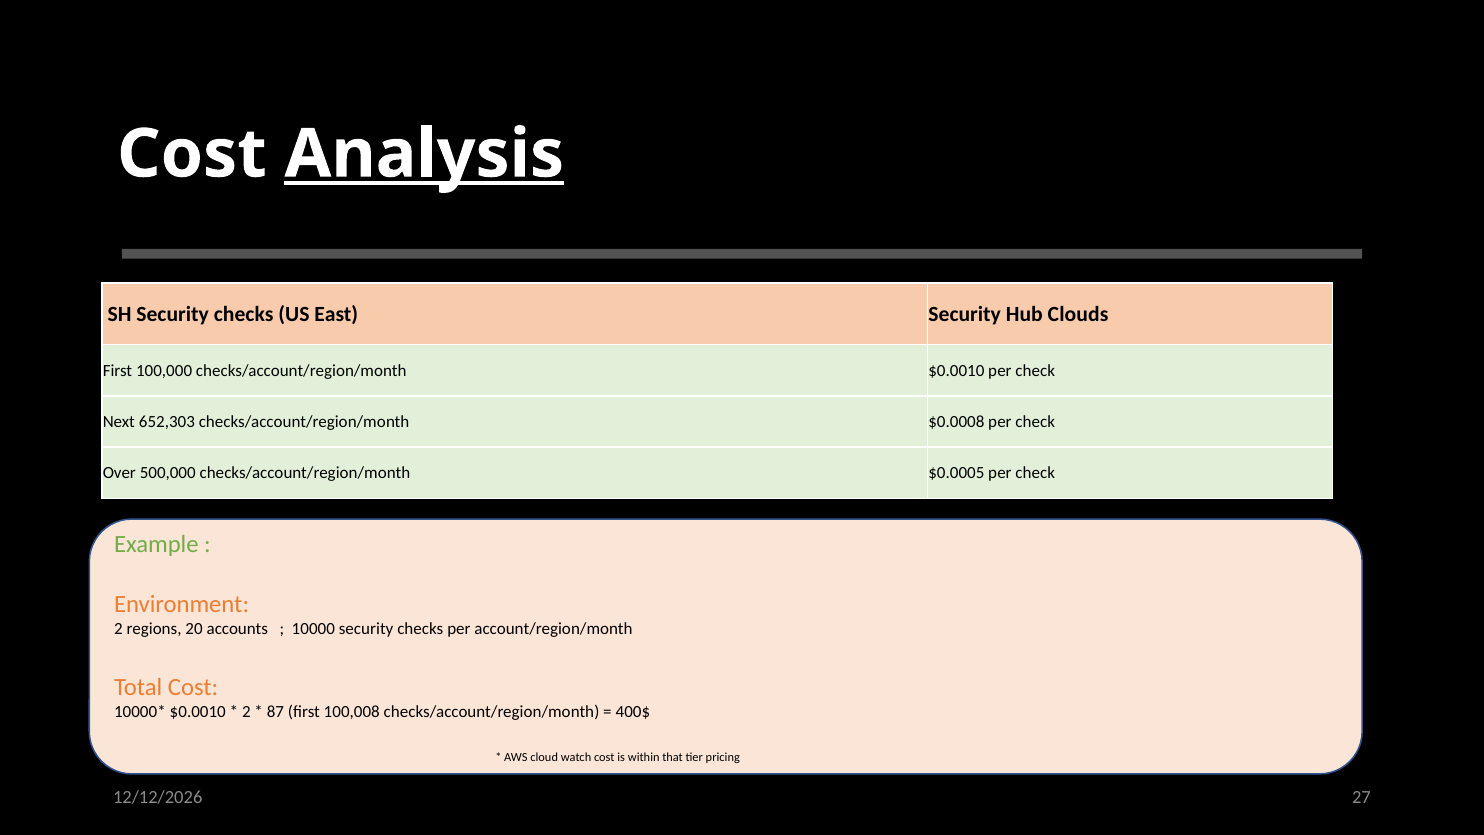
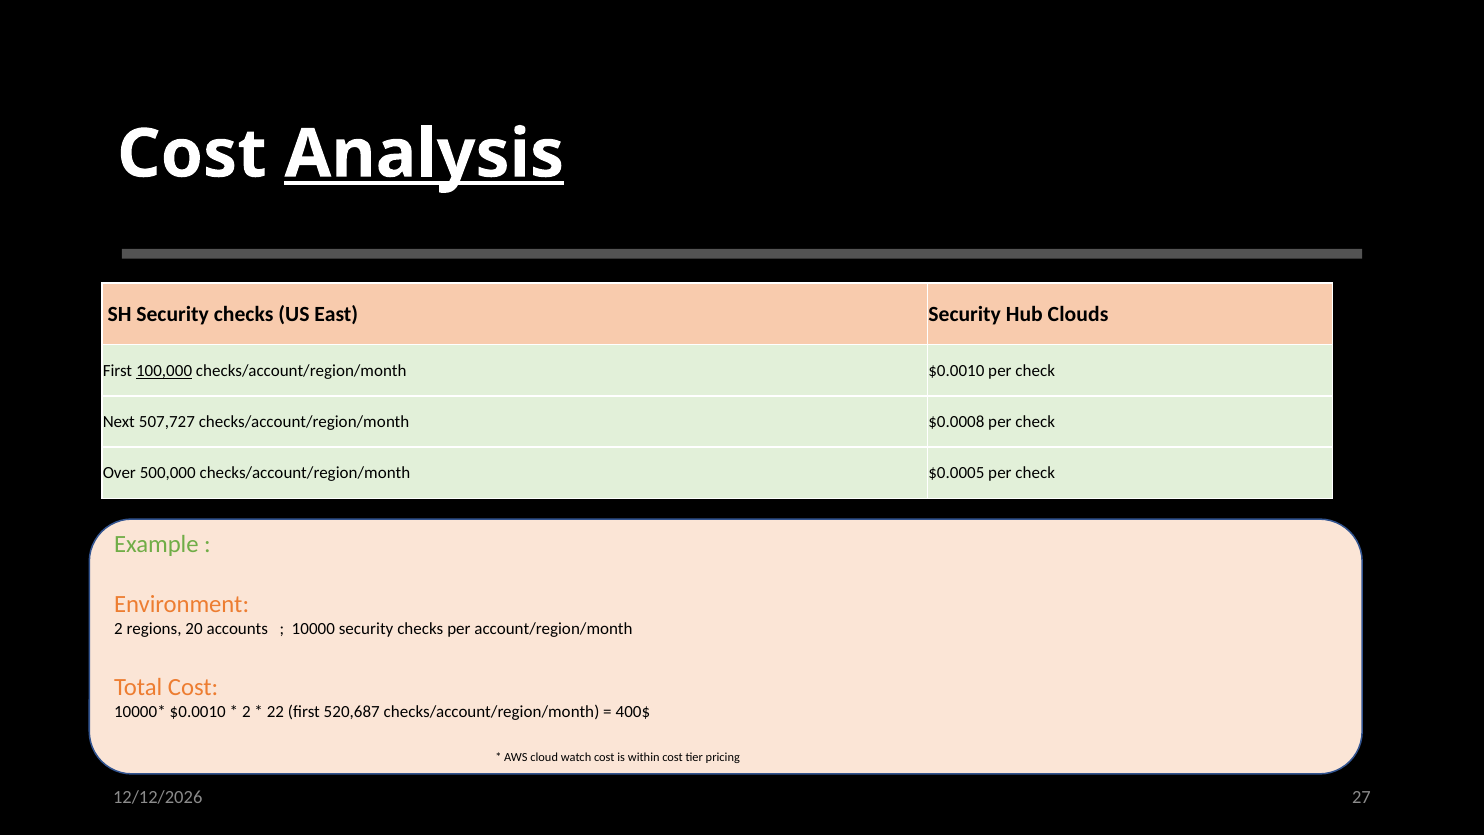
100,000 underline: none -> present (164, 371)
652,303: 652,303 -> 507,727 (167, 422)
87: 87 -> 22 (275, 712)
100,008: 100,008 -> 520,687 (352, 712)
within that: that -> cost (673, 757)
